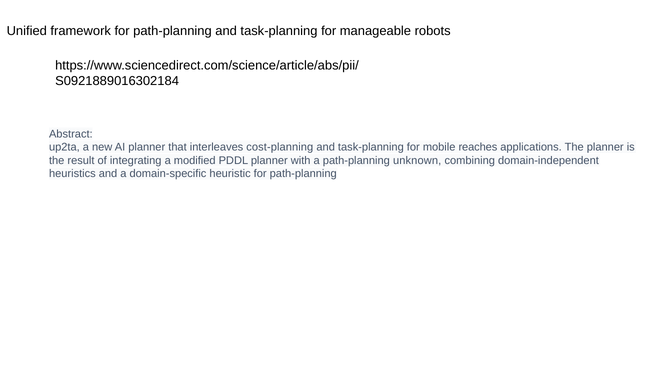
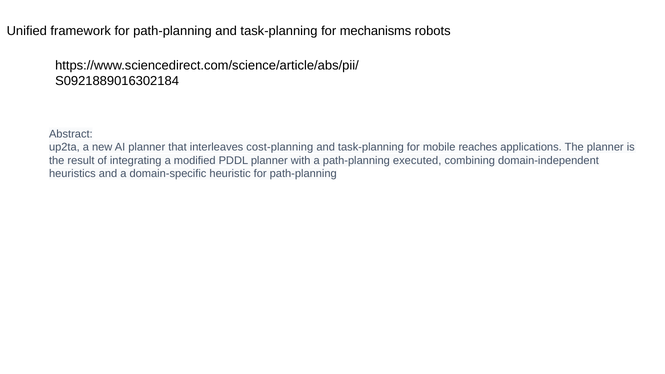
manageable: manageable -> mechanisms (376, 31)
unknown: unknown -> executed (417, 161)
